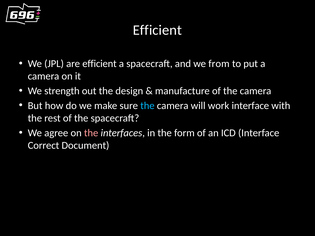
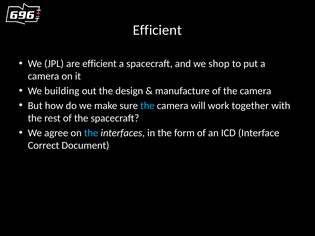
from: from -> shop (219, 64)
strength: strength -> building (62, 91)
work interface: interface -> together (250, 106)
the colour: pink -> light blue (91, 133)
